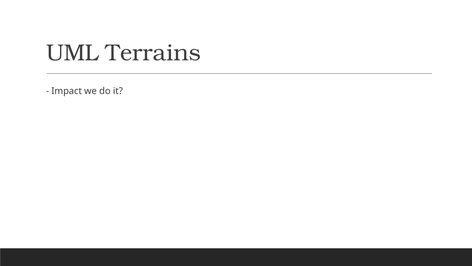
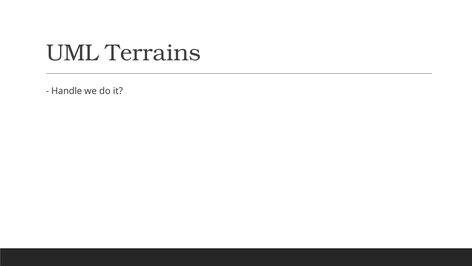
Impact: Impact -> Handle (67, 91)
